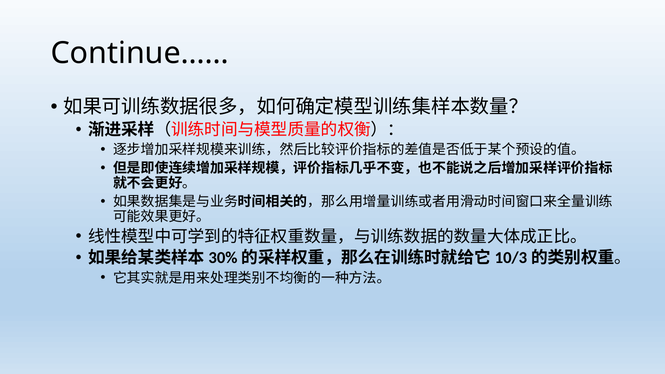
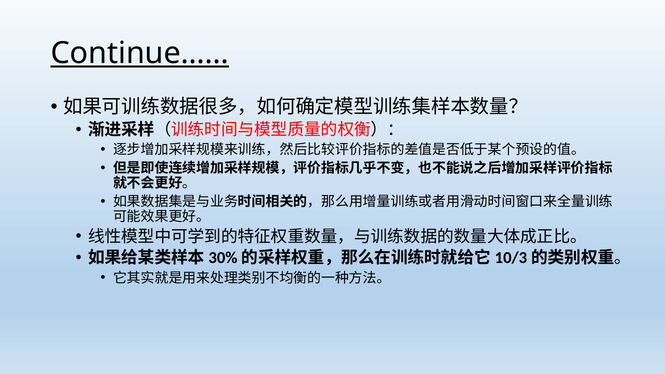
Continue…… underline: none -> present (140, 53)
